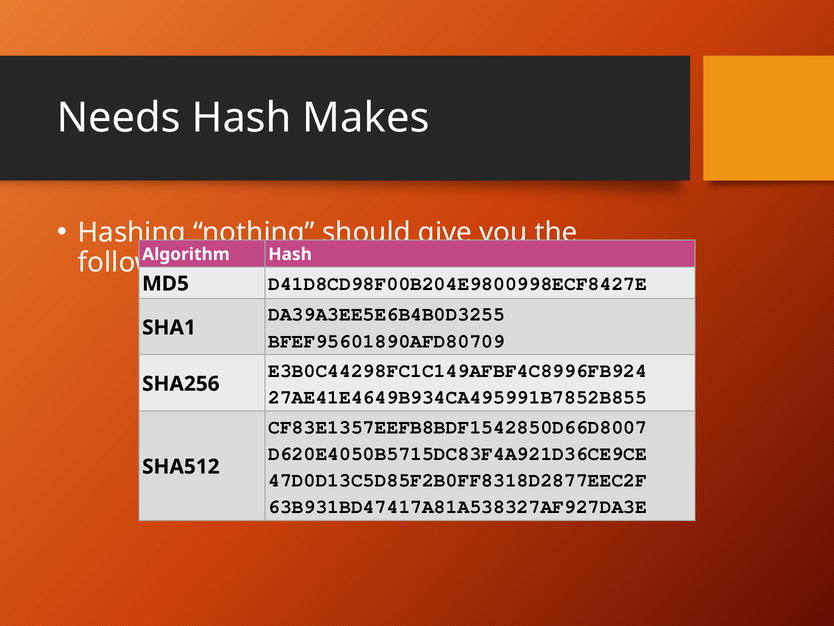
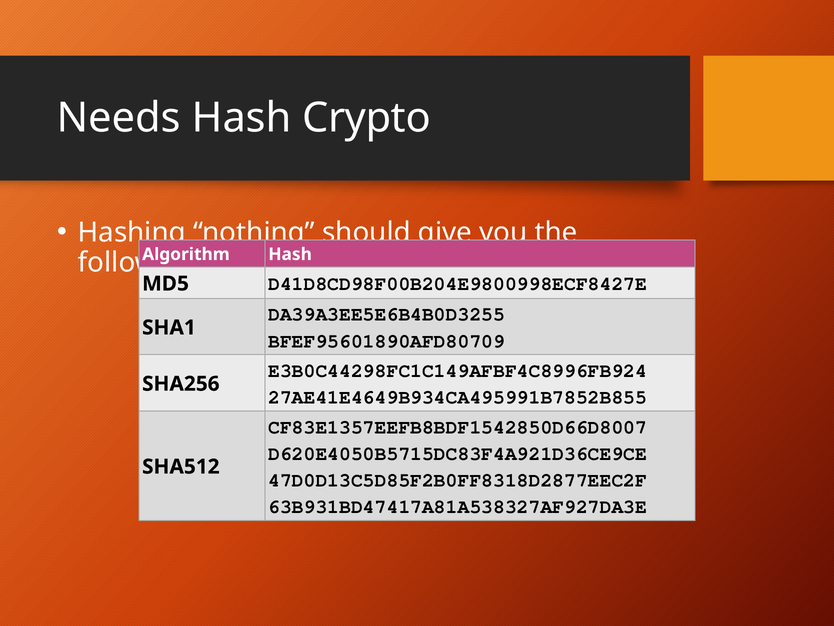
Makes: Makes -> Crypto (366, 118)
